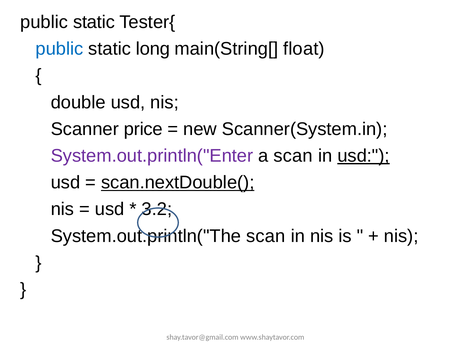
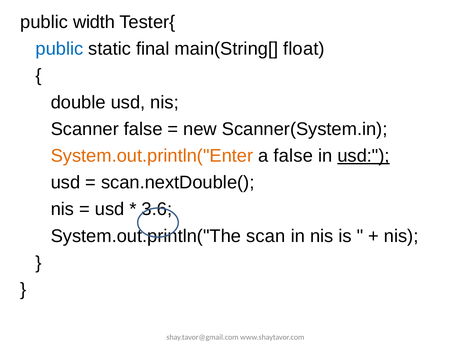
static: static -> width (94, 22)
long: long -> final (153, 49)
Scanner price: price -> false (143, 129)
System.out.println("Enter colour: purple -> orange (152, 156)
a scan: scan -> false (293, 156)
scan.nextDouble( underline: present -> none (178, 183)
3.2: 3.2 -> 3.6 (157, 209)
